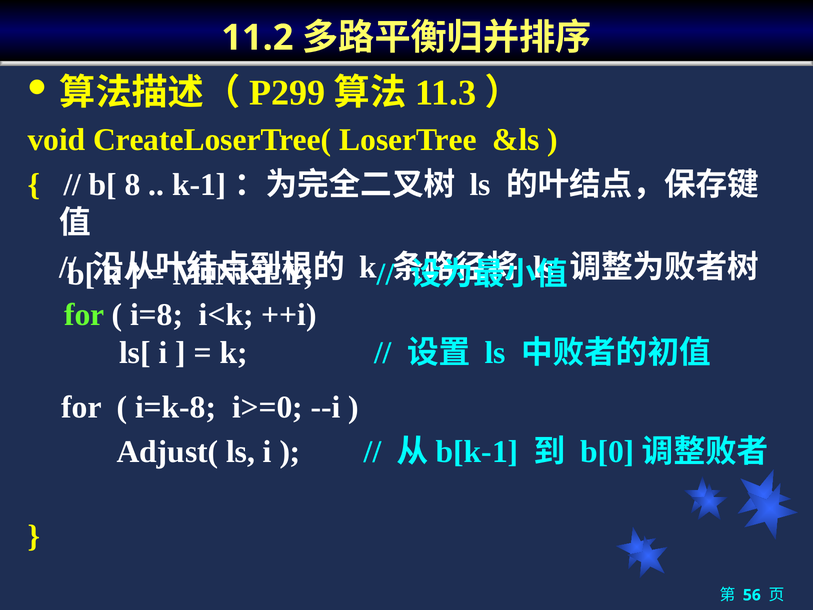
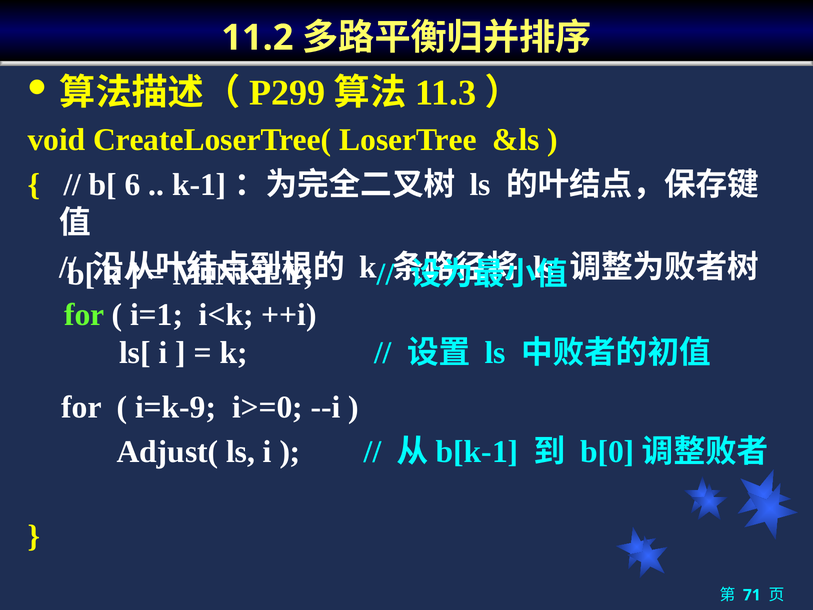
8: 8 -> 6 (133, 185)
i=8: i=8 -> i=1 (157, 315)
i=k-8: i=k-8 -> i=k-9 (176, 407)
56: 56 -> 71 (752, 595)
